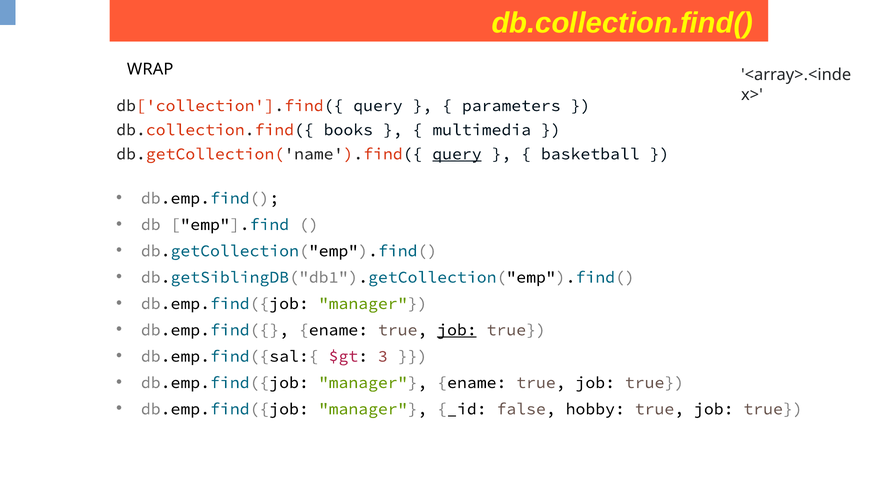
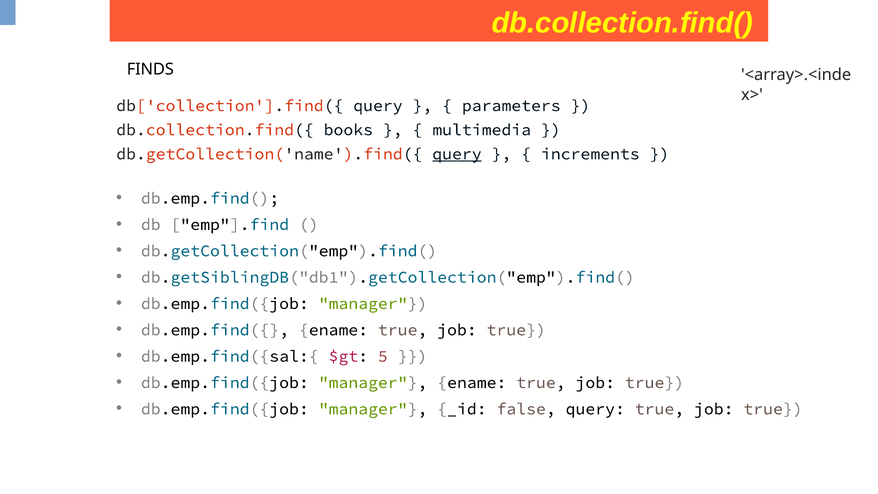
WRAP: WRAP -> FINDS (150, 69)
basketball: basketball -> increments (590, 154)
job underline: present -> none (457, 330)
3: 3 -> 5 (383, 356)
false hobby: hobby -> query (595, 409)
